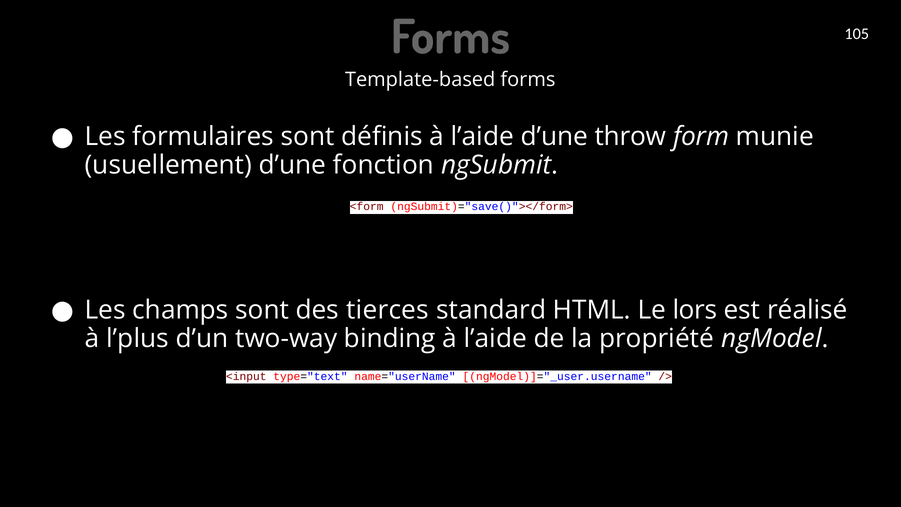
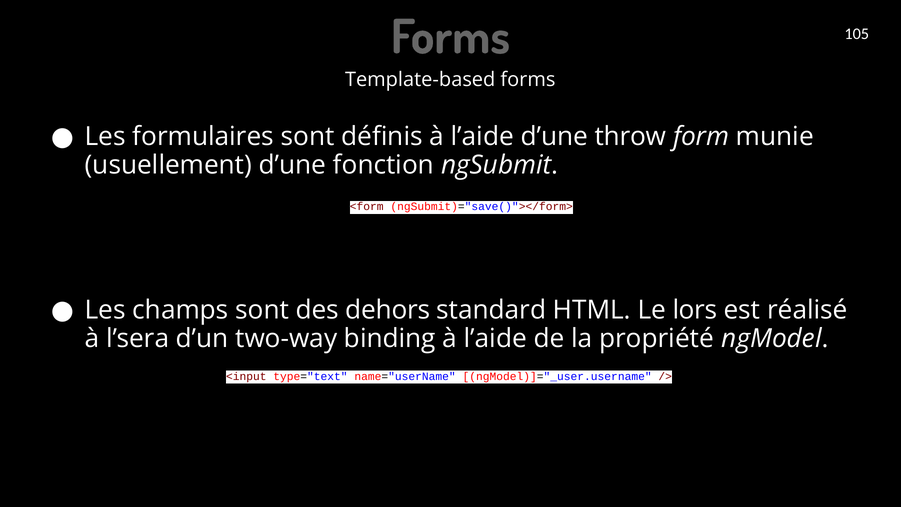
tierces: tierces -> dehors (388, 310)
l’plus: l’plus -> l’sera (138, 338)
